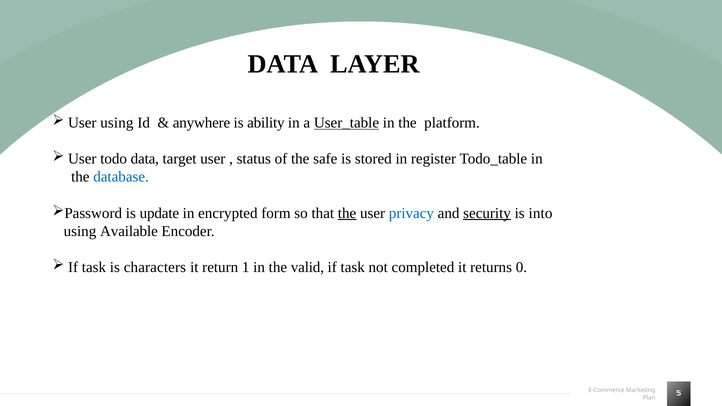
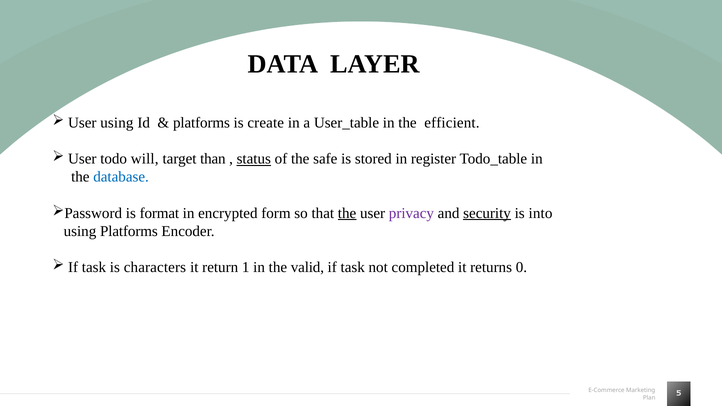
anywhere: anywhere -> platforms (201, 123)
ability: ability -> create (266, 123)
User_table underline: present -> none (346, 123)
platform: platform -> efficient (452, 123)
todo data: data -> will (145, 159)
target user: user -> than (213, 159)
status underline: none -> present (254, 159)
update: update -> format (159, 213)
privacy colour: blue -> purple (411, 213)
using Available: Available -> Platforms (129, 231)
